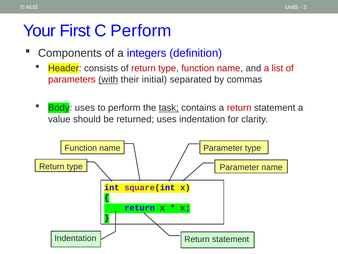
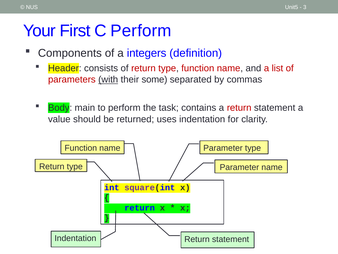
initial: initial -> some (154, 79)
Body uses: uses -> main (85, 108)
task underline: present -> none (169, 108)
